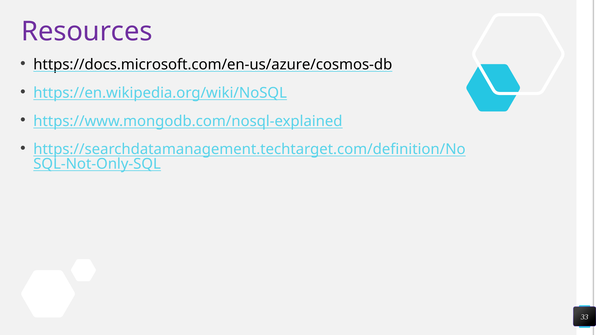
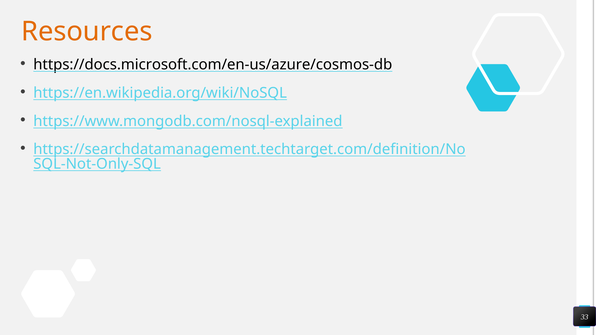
Resources colour: purple -> orange (87, 31)
